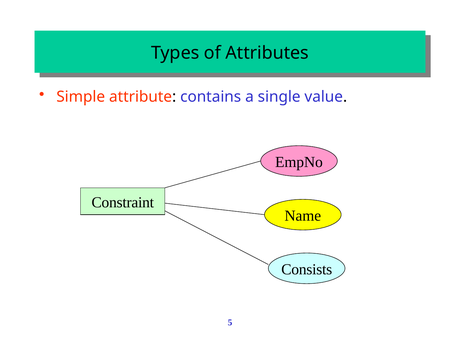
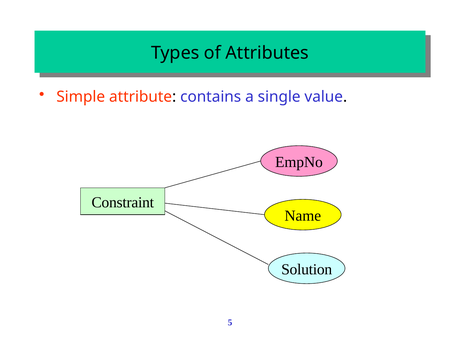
Consists: Consists -> Solution (307, 269)
